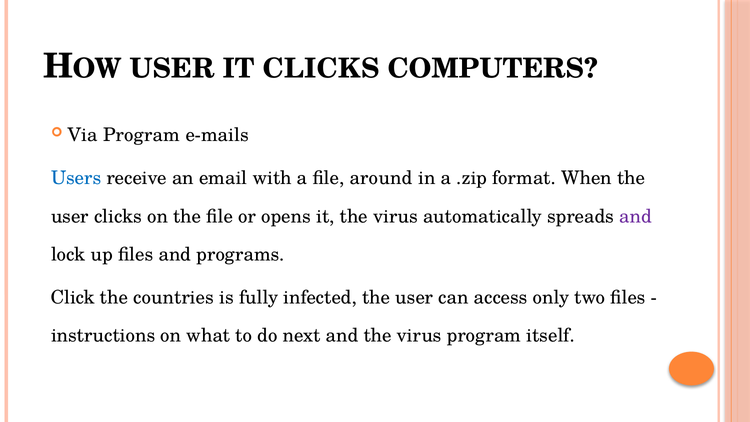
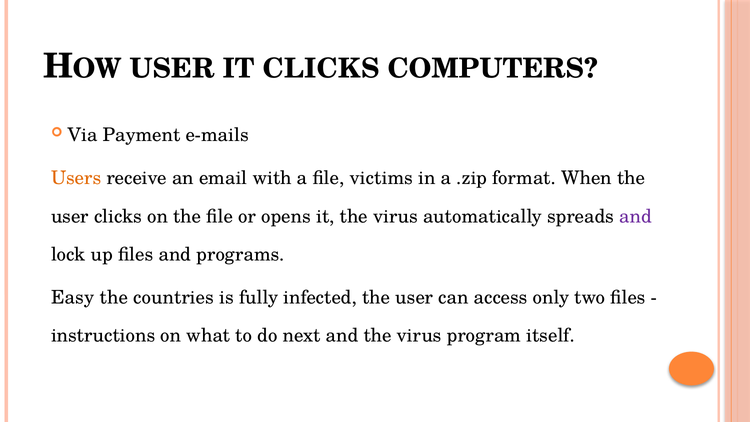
Via Program: Program -> Payment (142, 135)
Users colour: blue -> orange (76, 178)
around: around -> victims (381, 178)
Click: Click -> Easy (73, 297)
